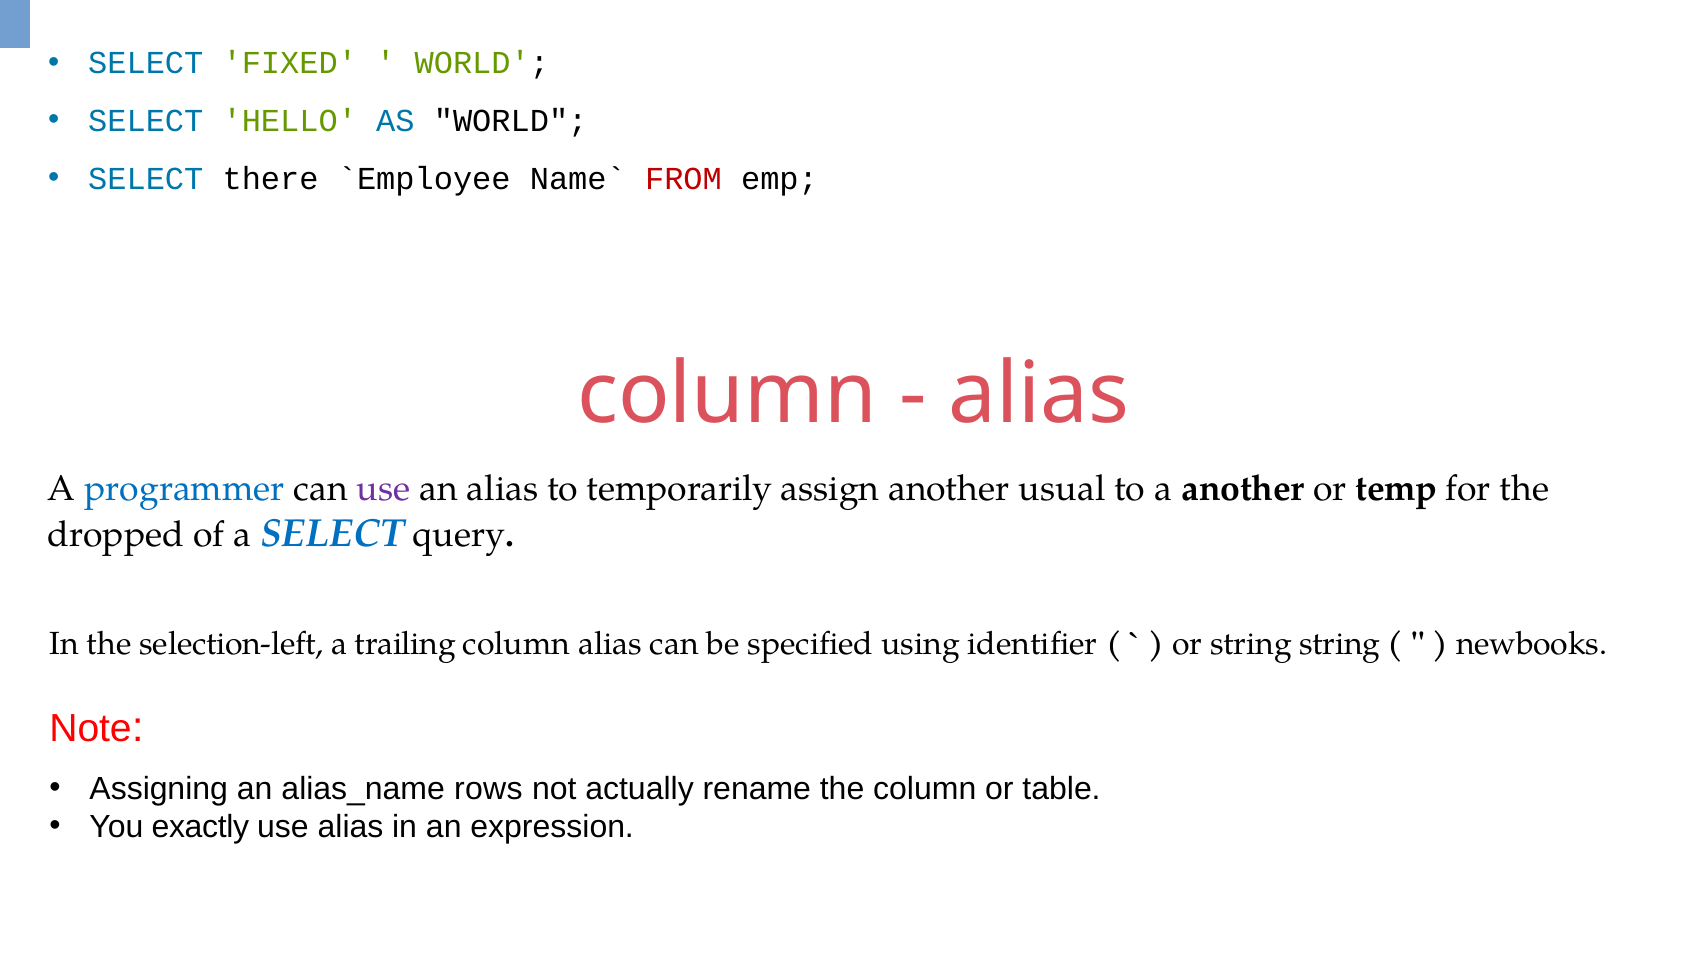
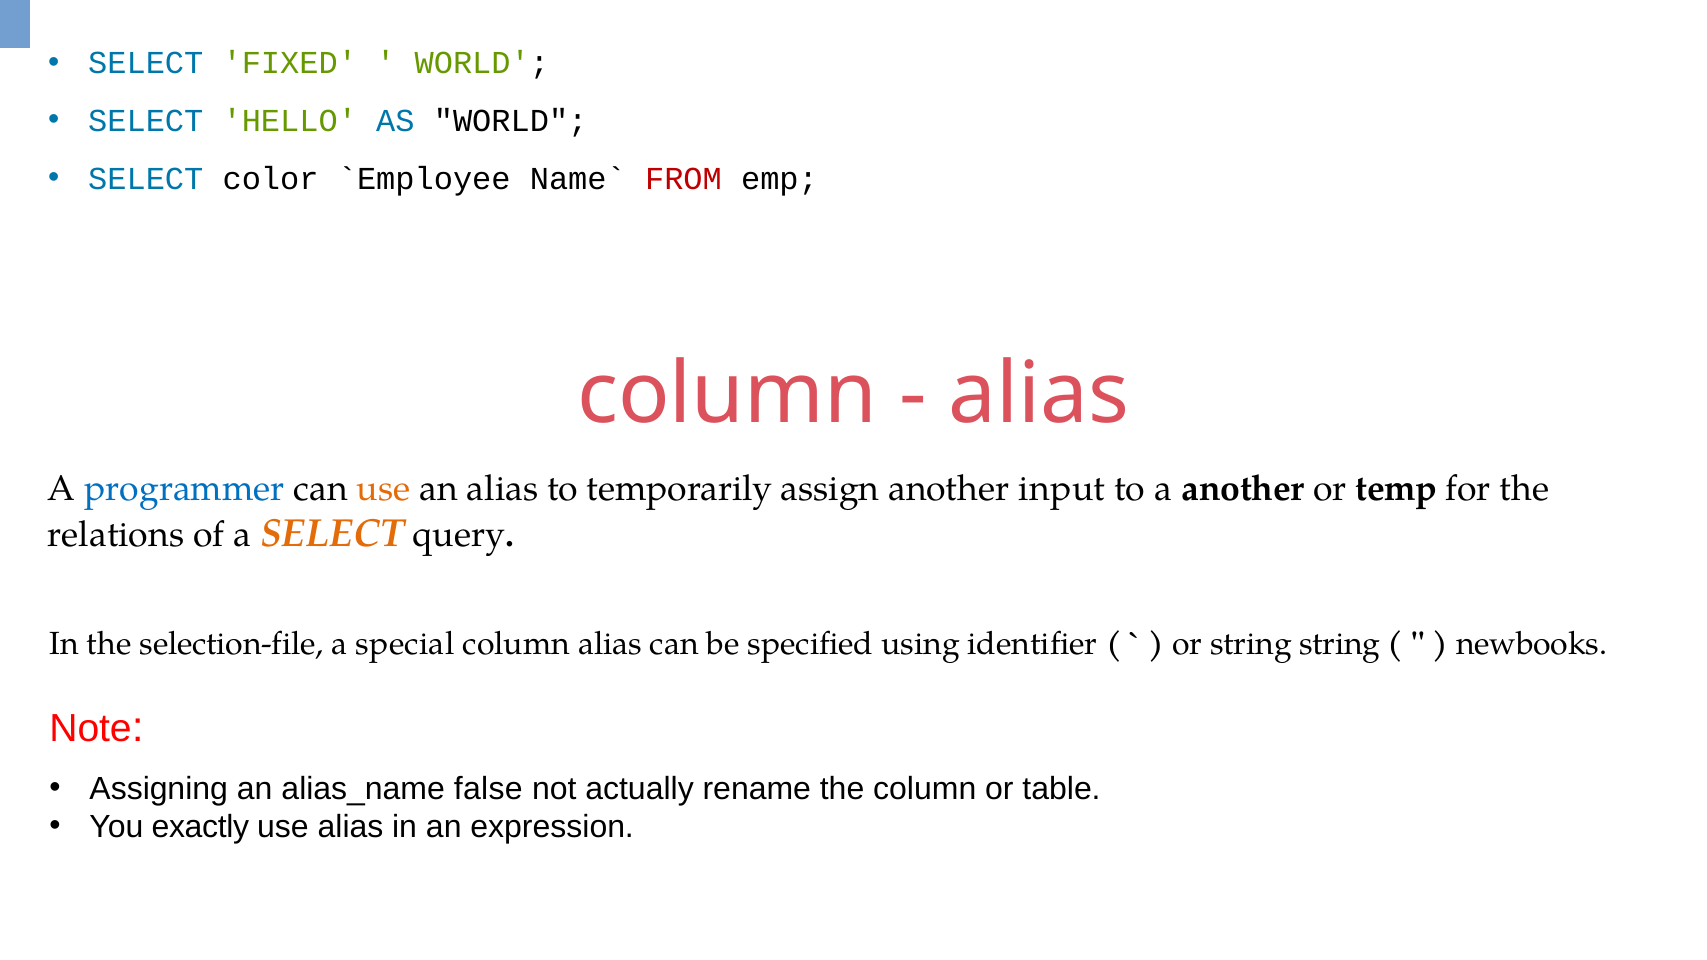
there: there -> color (271, 179)
use colour: purple -> orange (384, 489)
usual: usual -> input (1062, 489)
dropped: dropped -> relations (116, 535)
SELECT colour: blue -> orange (332, 534)
selection-left: selection-left -> selection-file (232, 644)
trailing: trailing -> special (405, 644)
rows: rows -> false (488, 789)
